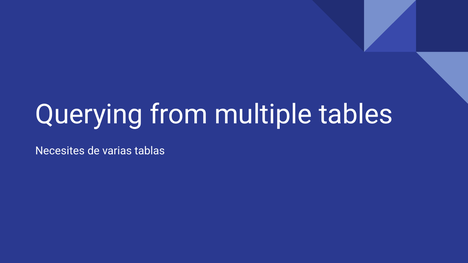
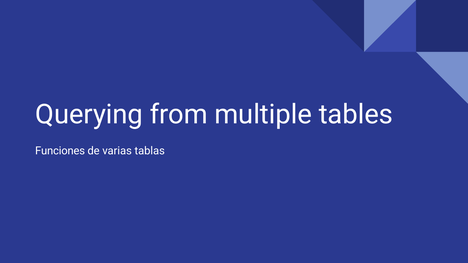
Necesites: Necesites -> Funciones (60, 151)
